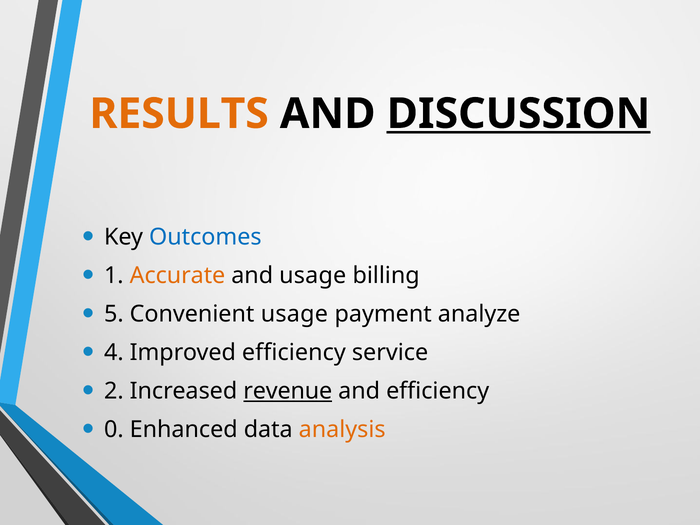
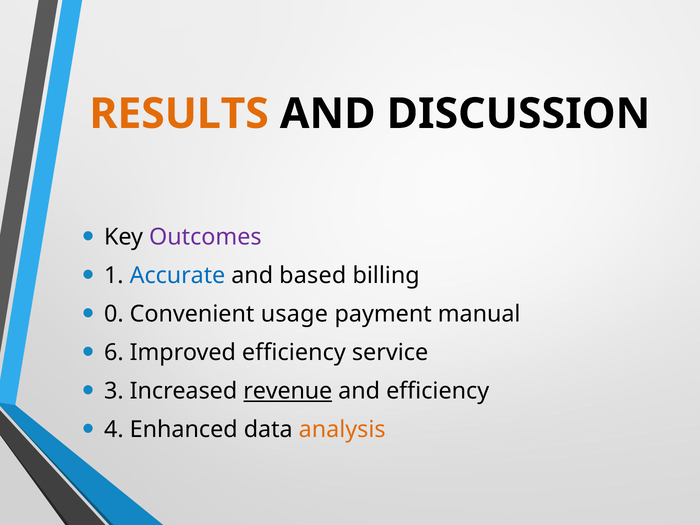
DISCUSSION underline: present -> none (518, 114)
Outcomes colour: blue -> purple (205, 237)
Accurate colour: orange -> blue (177, 276)
and usage: usage -> based (313, 276)
5: 5 -> 0 (114, 314)
analyze: analyze -> manual (479, 314)
4: 4 -> 6 (114, 353)
2: 2 -> 3 (114, 391)
0: 0 -> 4 (114, 430)
